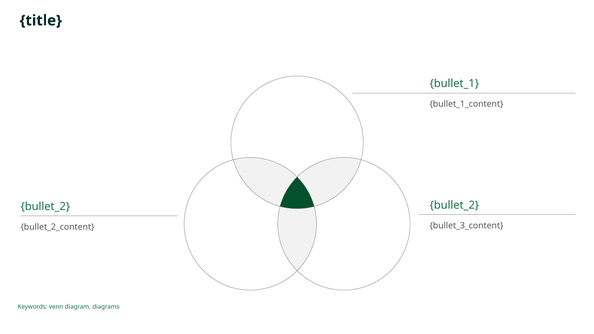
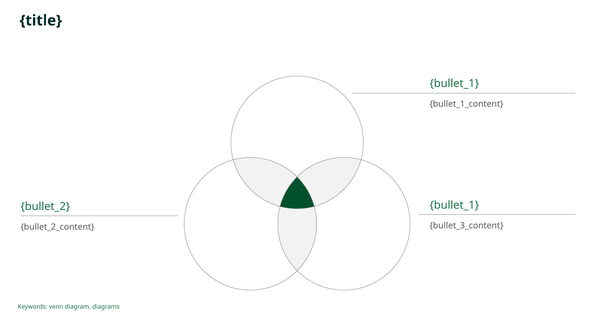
bullet_2: bullet_2 -> bullet_1 (454, 205)
